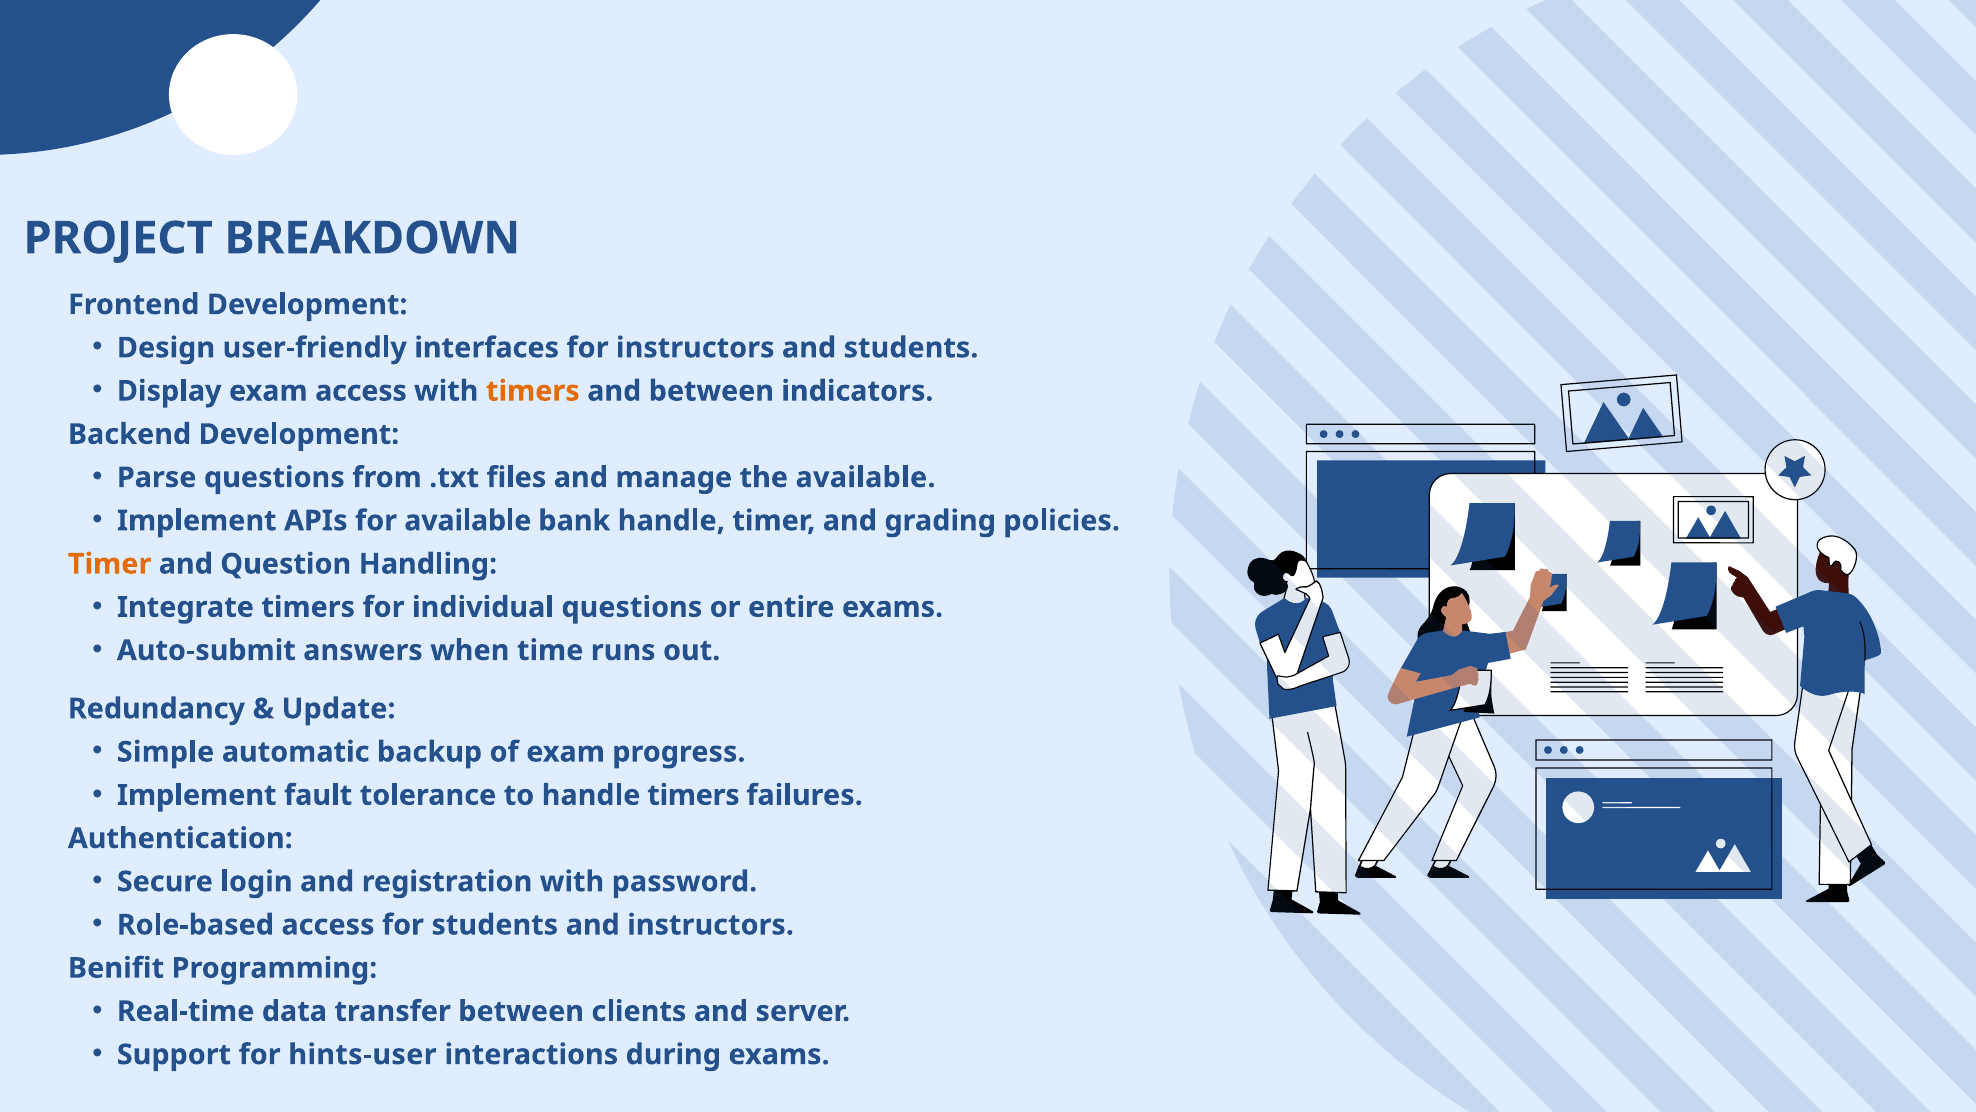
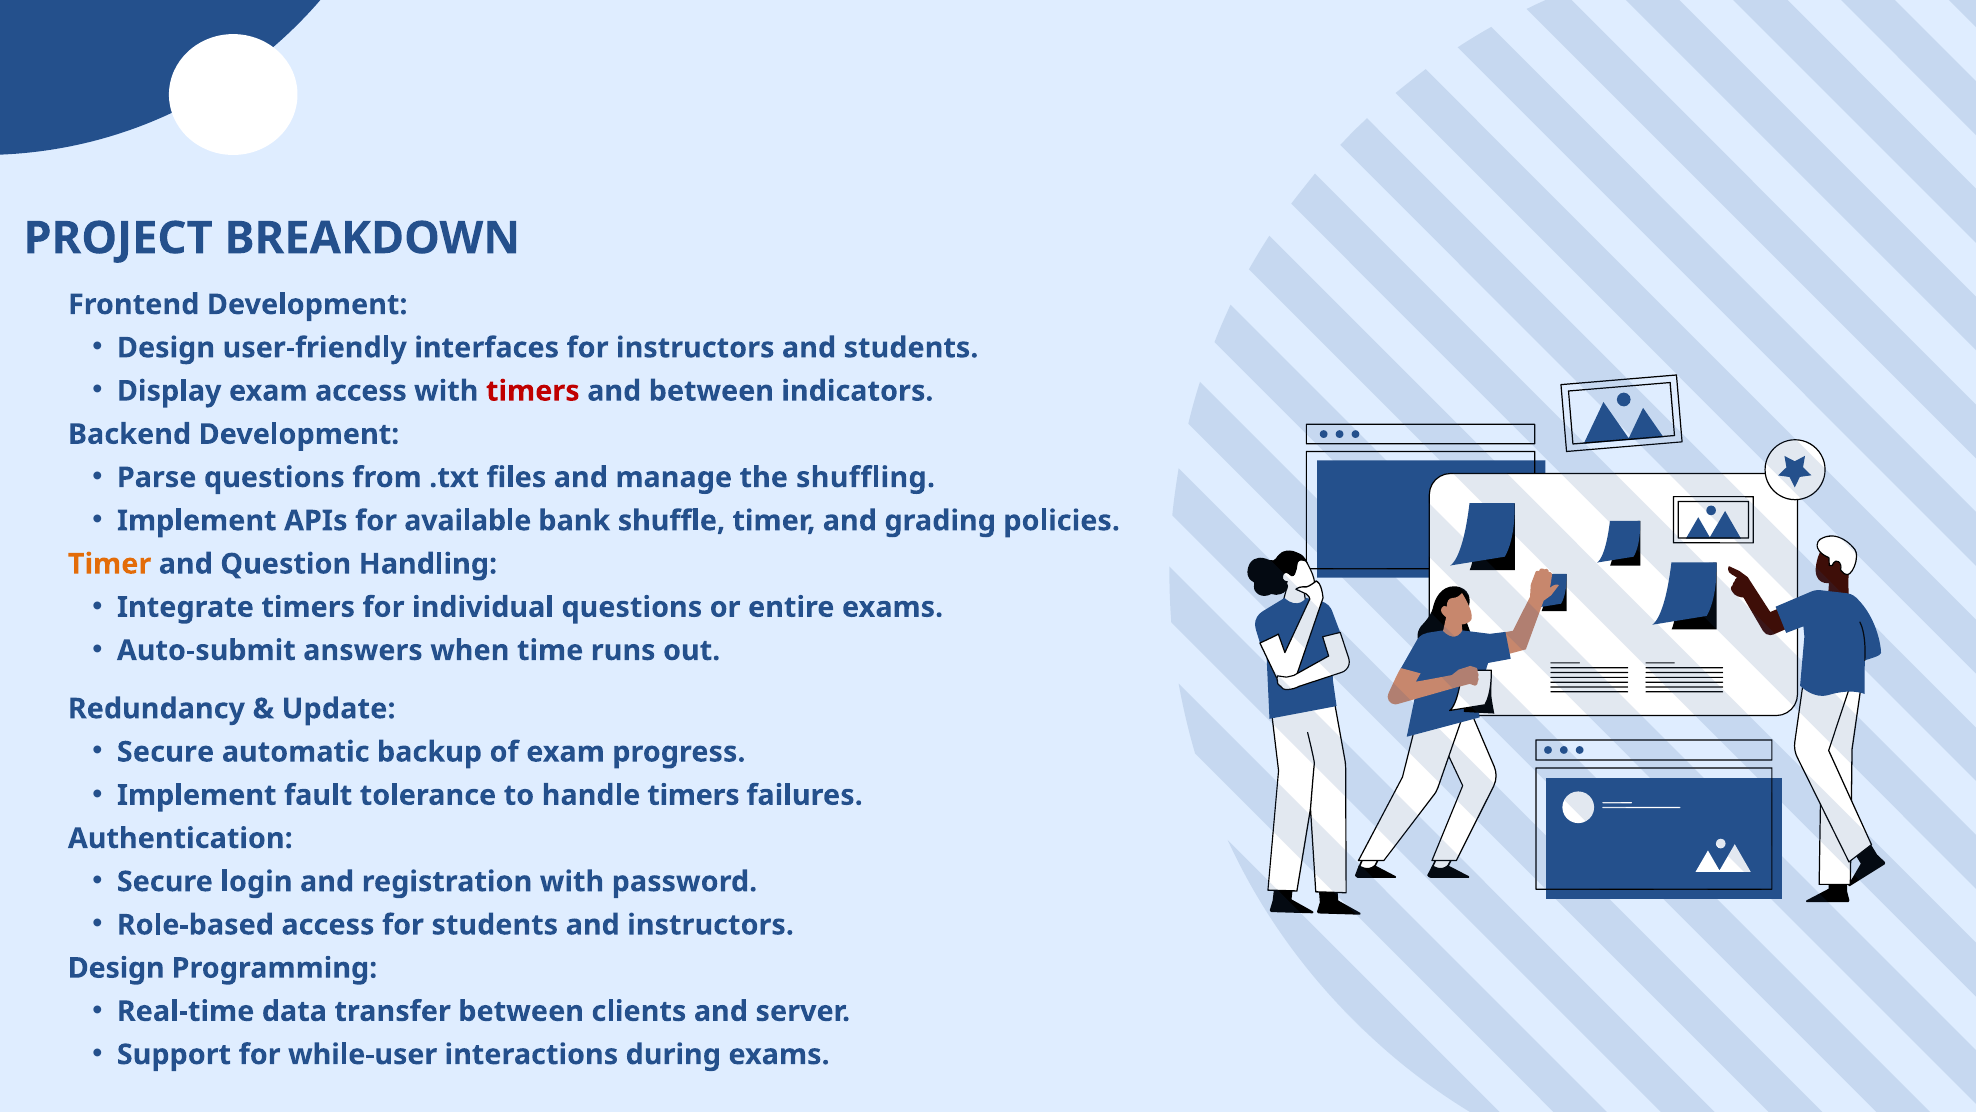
timers colour: orange -> red (533, 391)
the available: available -> shuffling (866, 477)
bank handle: handle -> shuffle (671, 521)
Simple: Simple -> Secure (166, 752)
Benifit: Benifit -> Design (116, 968)
hints-user: hints-user -> while-user (363, 1054)
